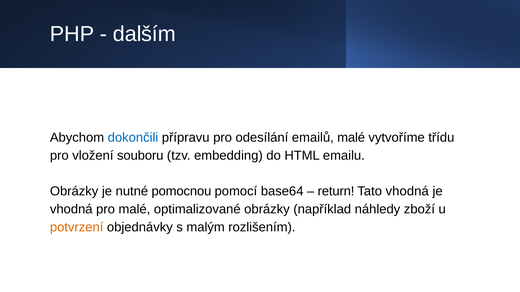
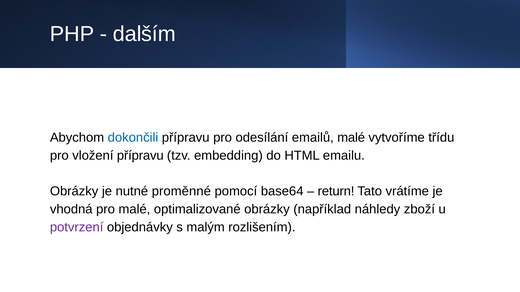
vložení souboru: souboru -> přípravu (140, 156)
pomocnou: pomocnou -> proměnné (181, 192)
Tato vhodná: vhodná -> vrátíme (407, 192)
potvrzení colour: orange -> purple (77, 228)
